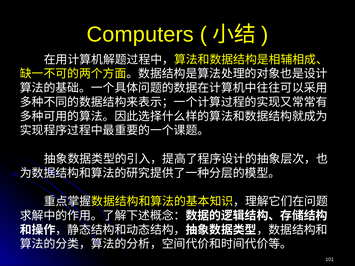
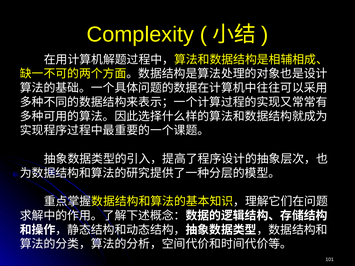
Computers: Computers -> Complexity (140, 34)
